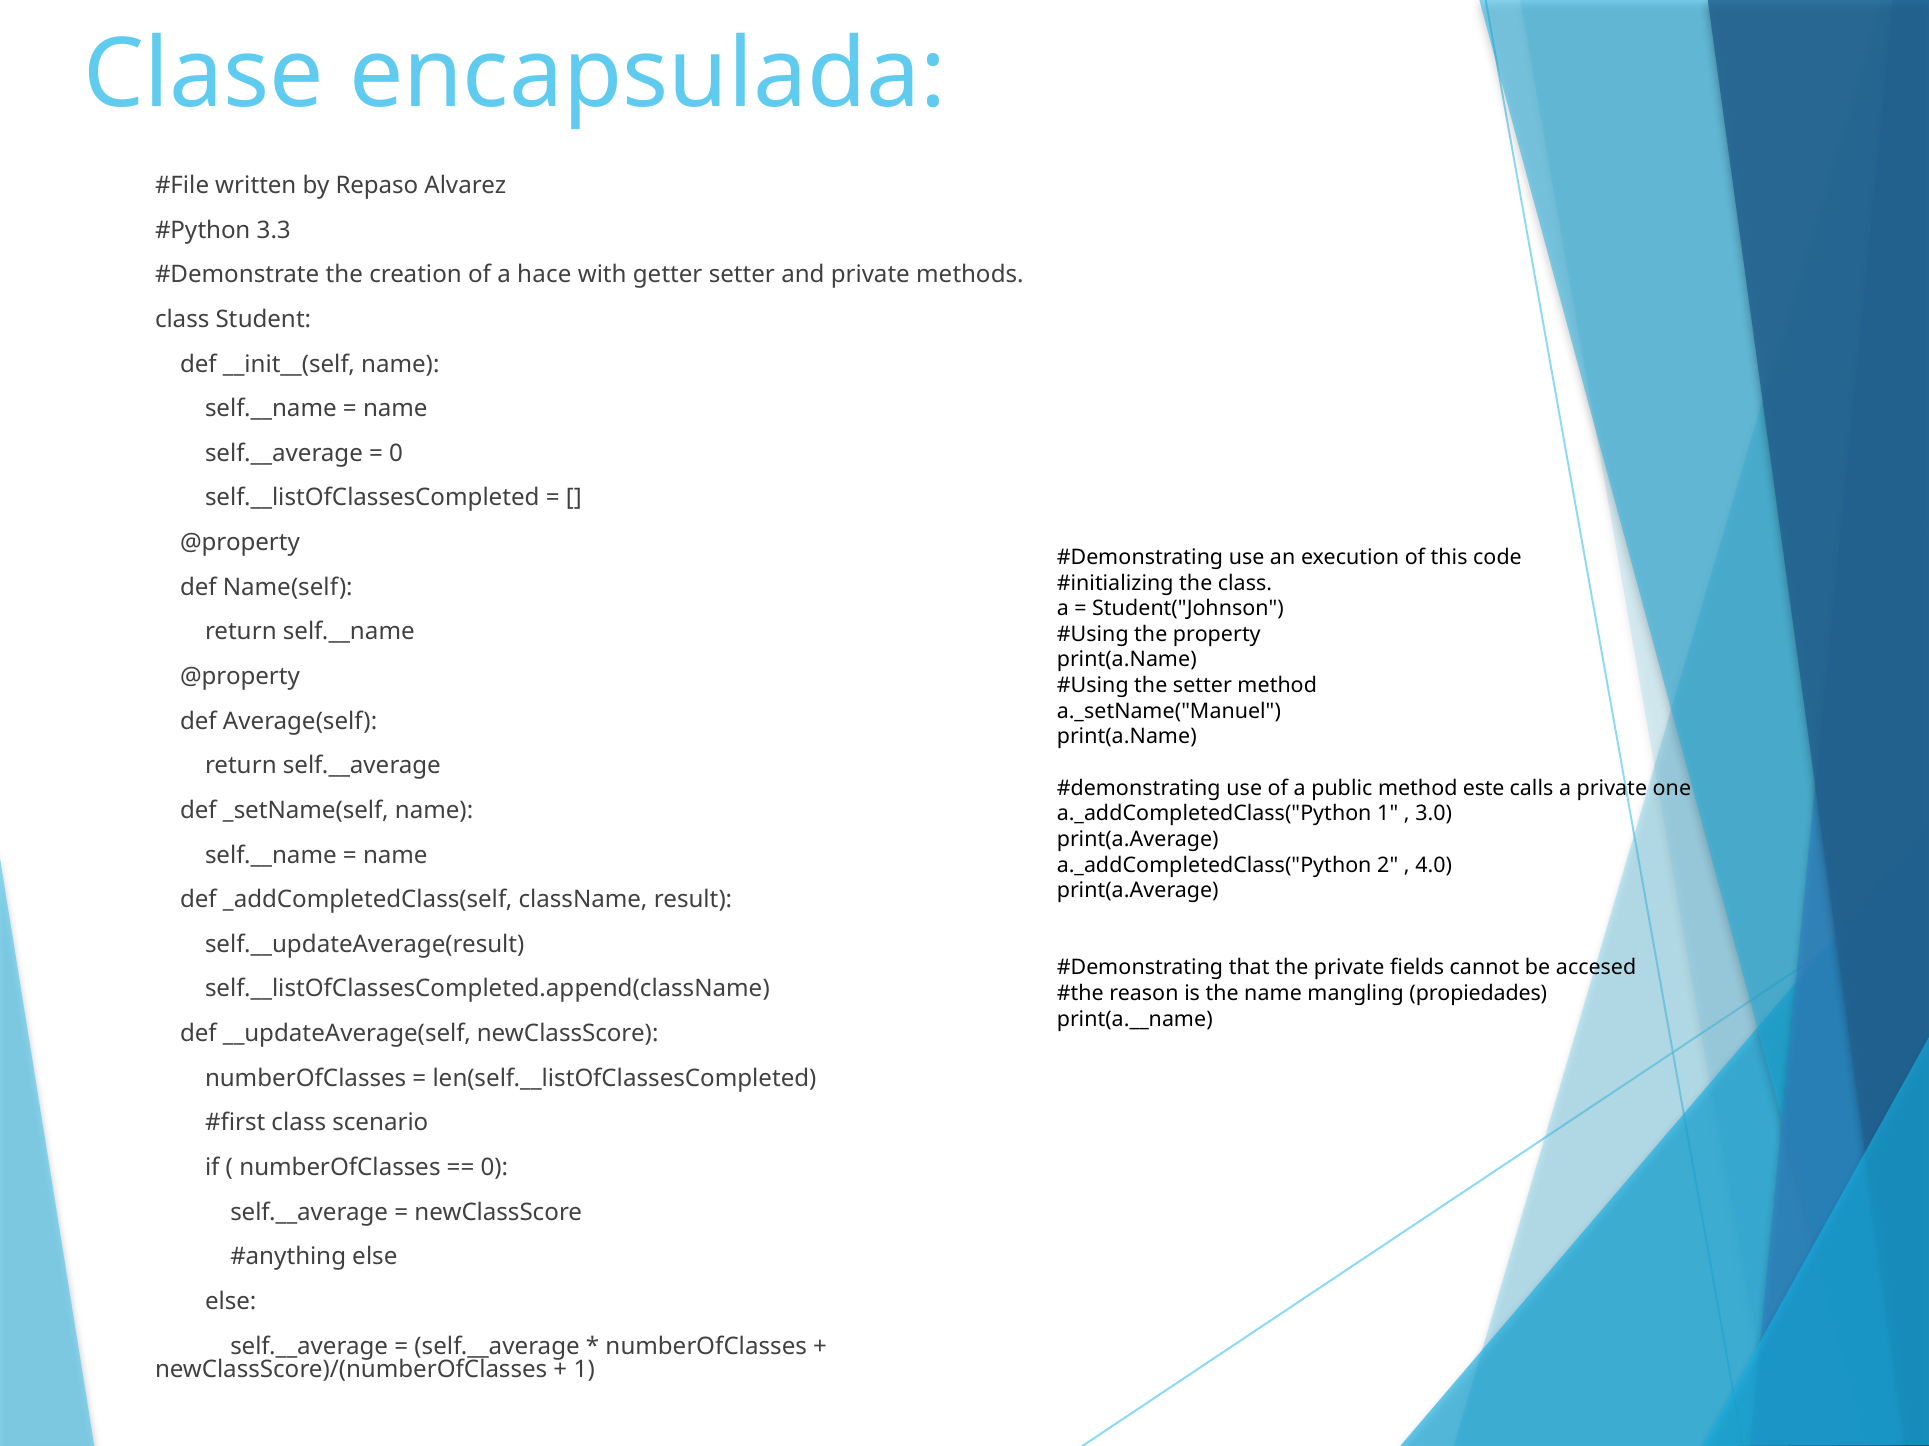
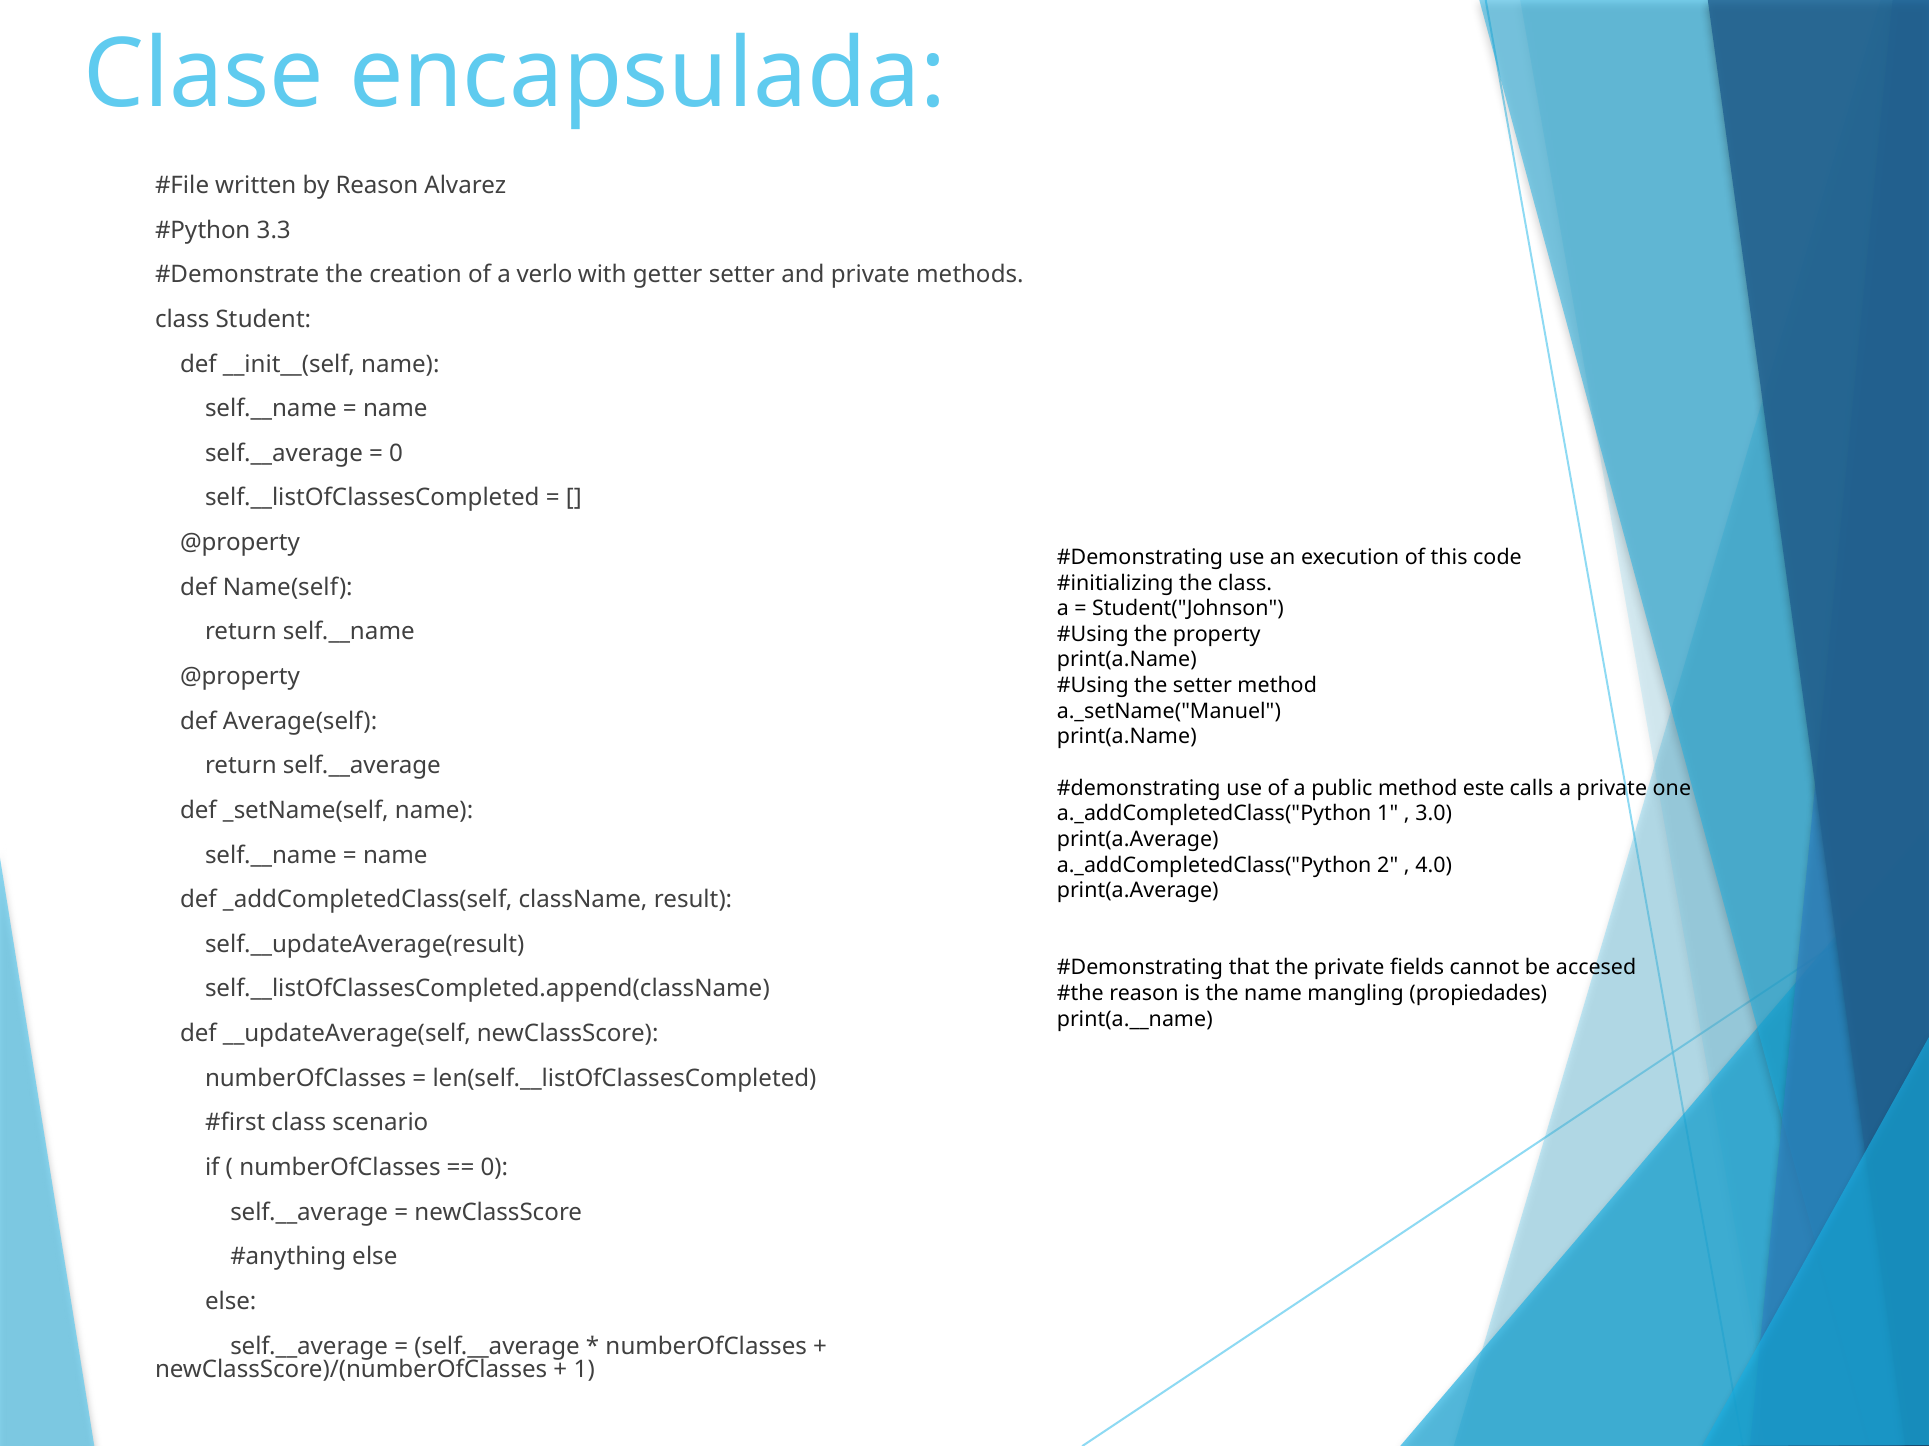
by Repaso: Repaso -> Reason (377, 186)
hace: hace -> verlo (545, 275)
